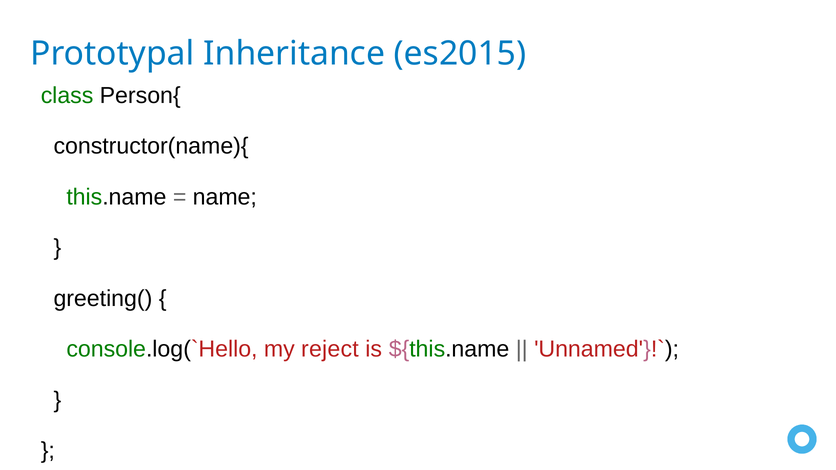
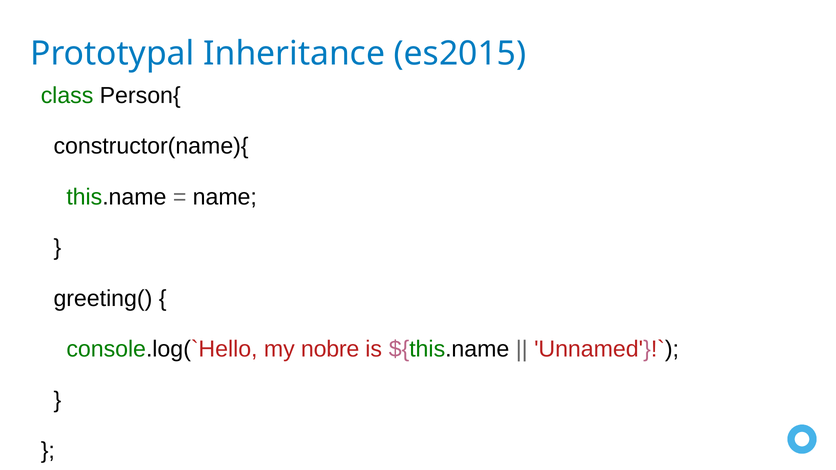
reject: reject -> nobre (330, 349)
